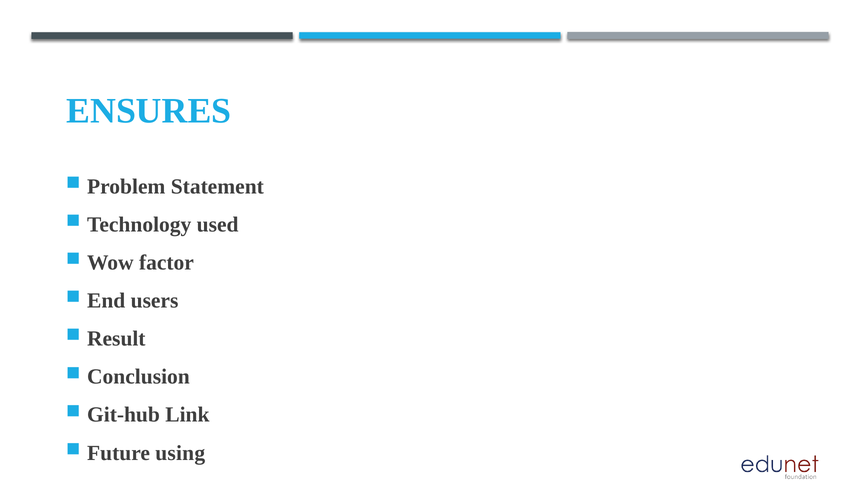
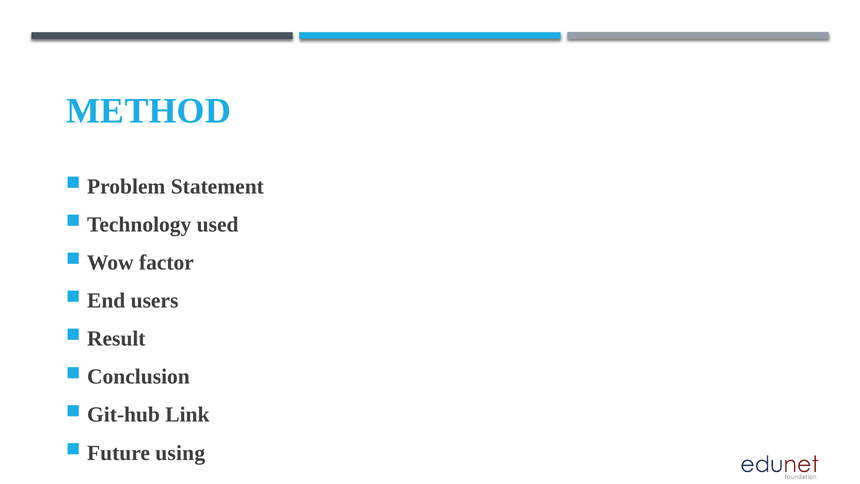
ENSURES: ENSURES -> METHOD (149, 111)
